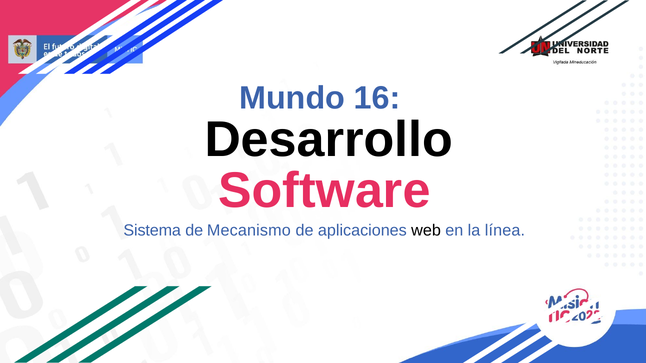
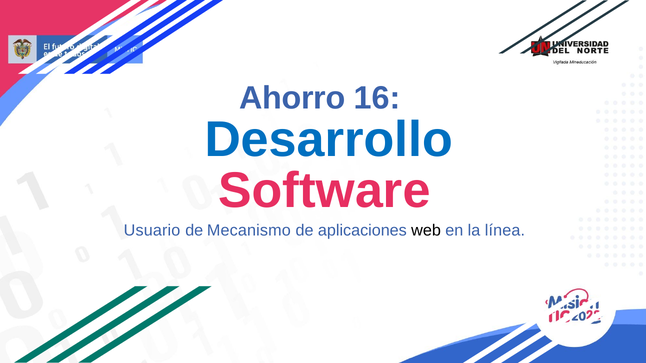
Mundo: Mundo -> Ahorro (292, 98)
Desarrollo colour: black -> blue (329, 140)
Sistema: Sistema -> Usuario (152, 231)
